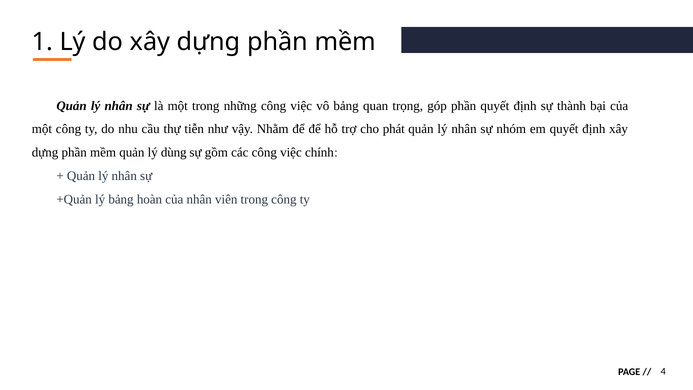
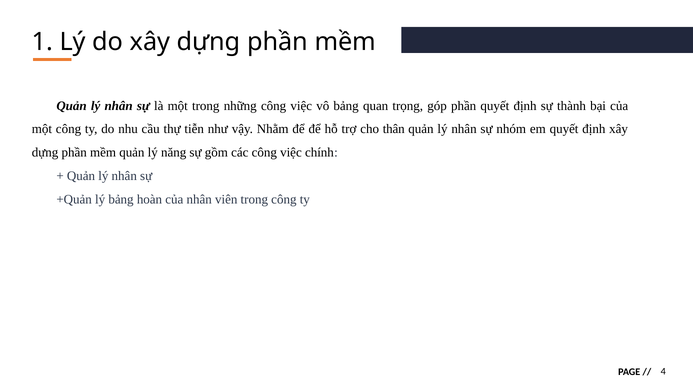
phát: phát -> thân (394, 129)
dùng: dùng -> năng (174, 152)
